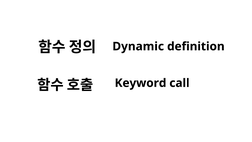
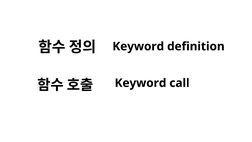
Dynamic: Dynamic -> Keyword (138, 46)
